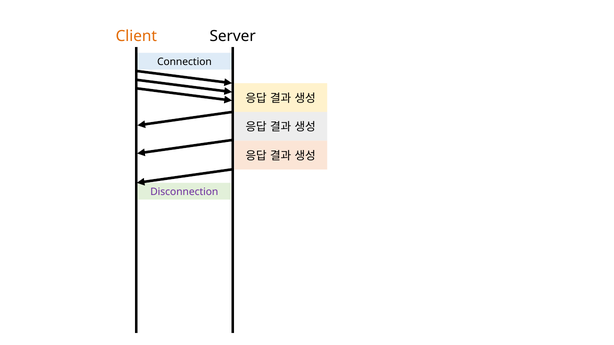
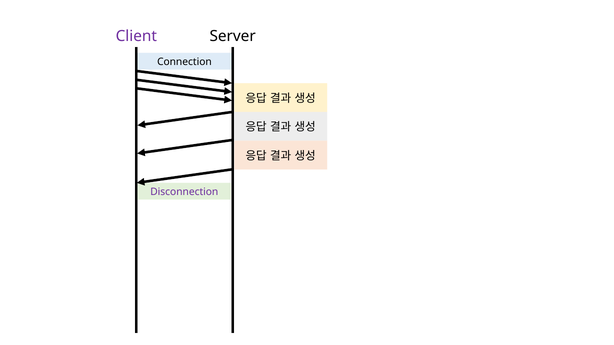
Client colour: orange -> purple (136, 36)
